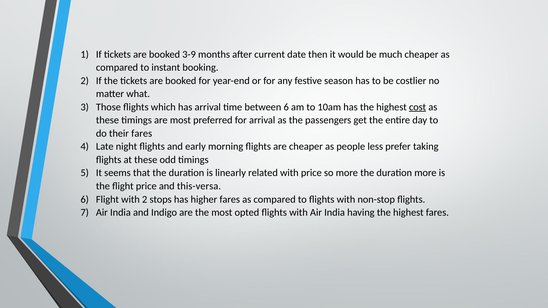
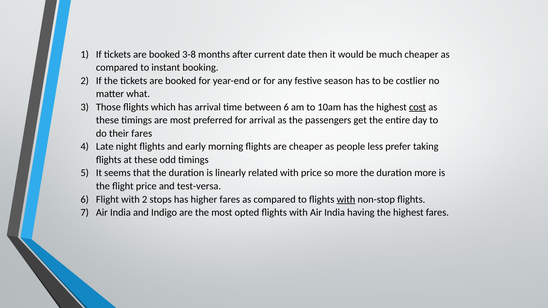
3-9: 3-9 -> 3-8 (189, 54)
this-versa: this-versa -> test-versa (199, 186)
with underline: none -> present (346, 199)
